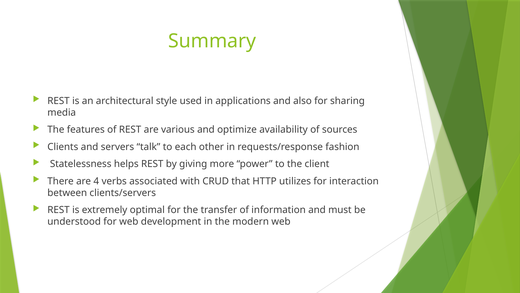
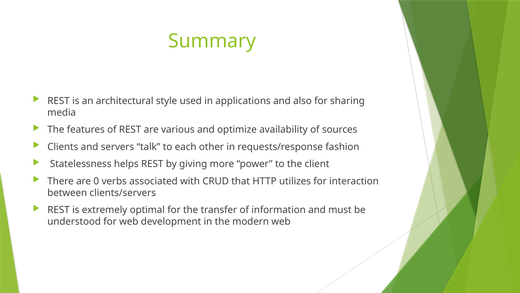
4: 4 -> 0 (96, 181)
